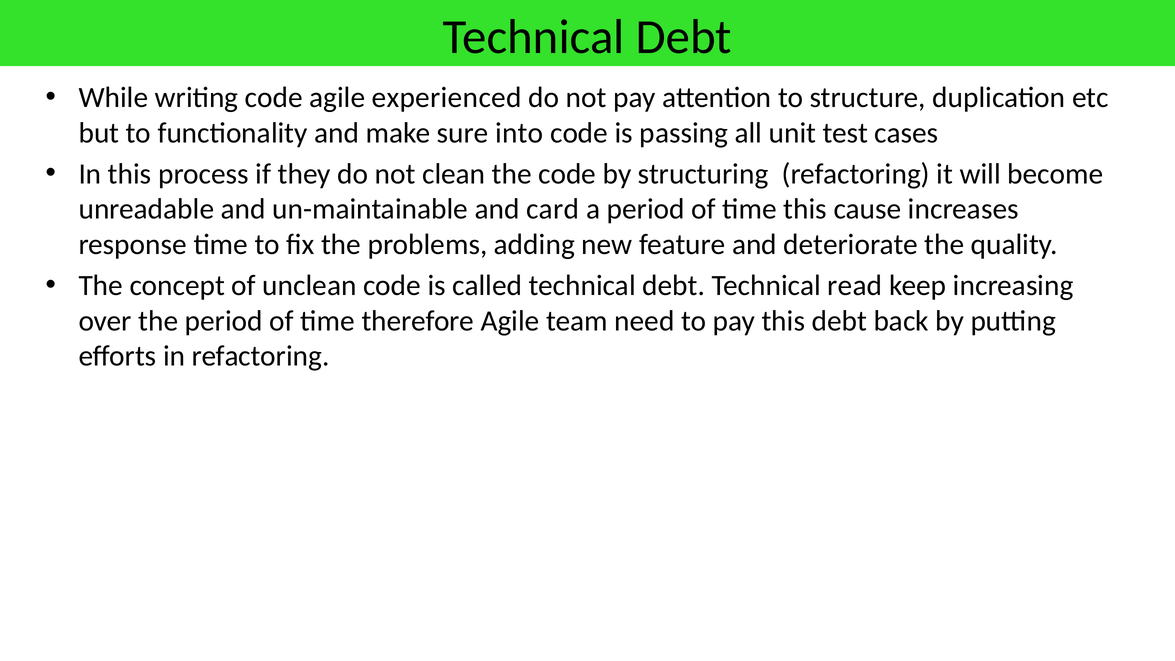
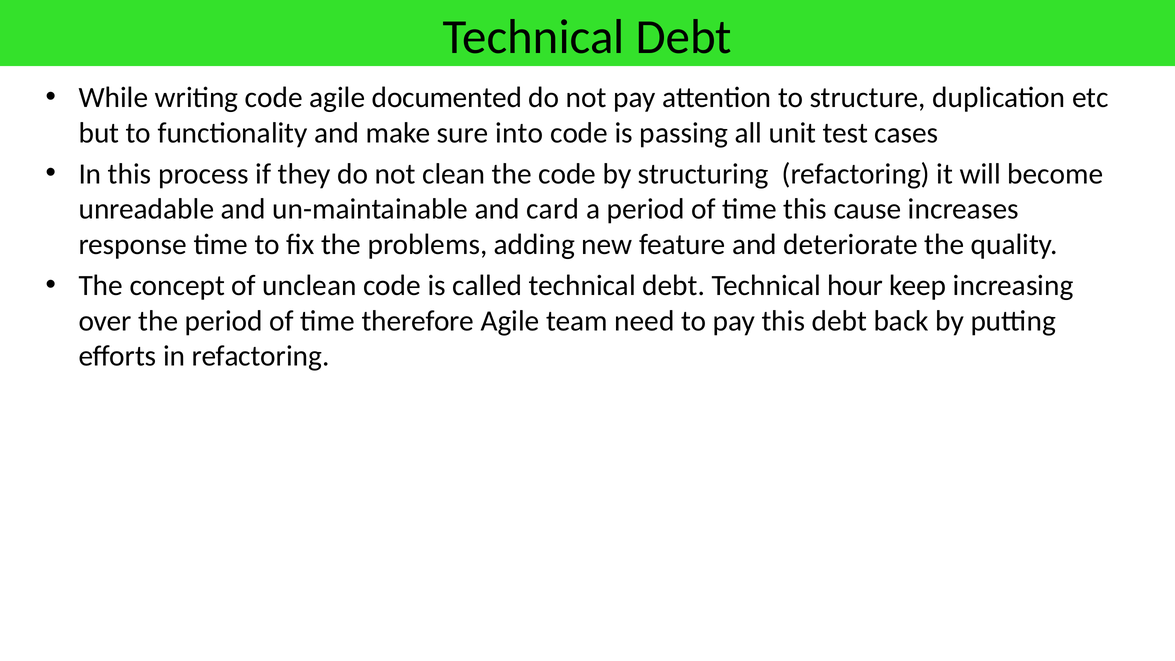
experienced: experienced -> documented (447, 98)
read: read -> hour (855, 286)
